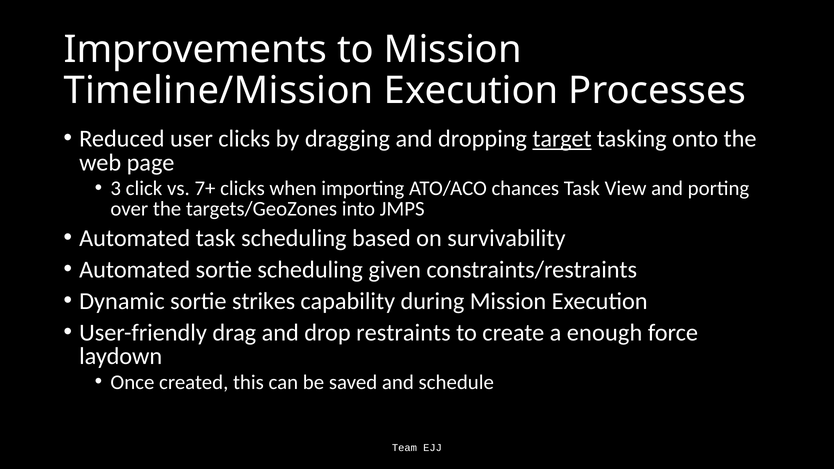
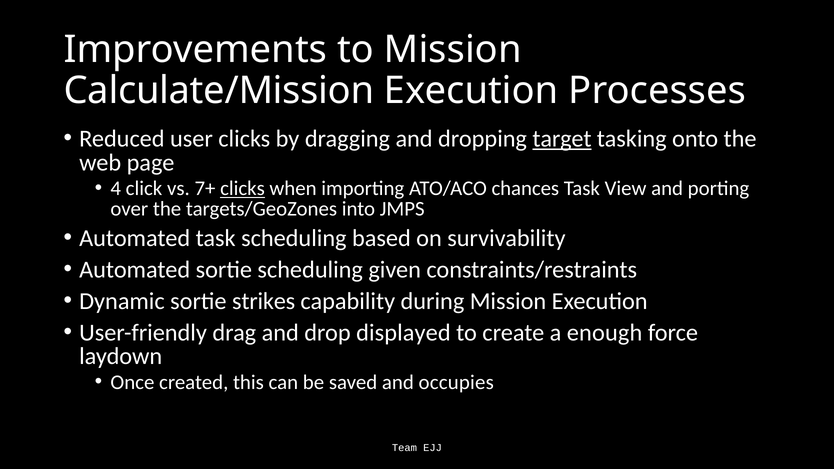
Timeline/Mission: Timeline/Mission -> Calculate/Mission (219, 91)
3: 3 -> 4 (116, 189)
clicks underline: none -> present (243, 189)
restraints: restraints -> displayed (403, 333)
schedule: schedule -> occupies (456, 383)
